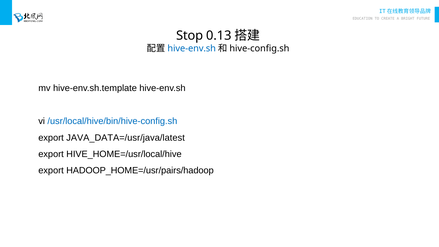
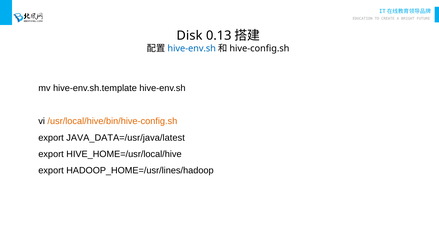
Stop: Stop -> Disk (189, 36)
/usr/local/hive/bin/hive-config.sh colour: blue -> orange (112, 121)
HADOOP_HOME=/usr/pairs/hadoop: HADOOP_HOME=/usr/pairs/hadoop -> HADOOP_HOME=/usr/lines/hadoop (140, 171)
